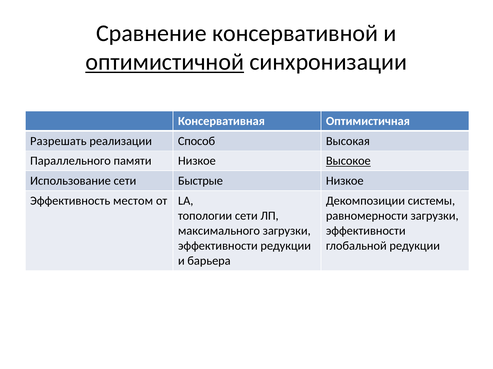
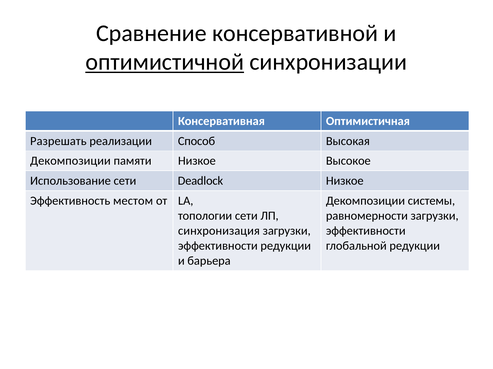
Параллельного: Параллельного -> Декомпозиции (70, 161)
Высокое underline: present -> none (348, 161)
Быстрые: Быстрые -> Deadlock (200, 181)
максимального: максимального -> синхронизация (219, 231)
